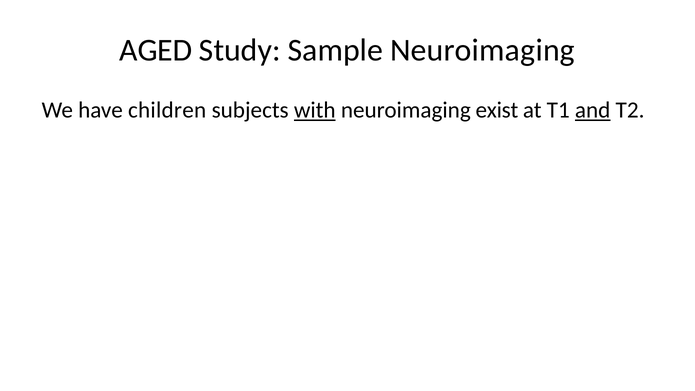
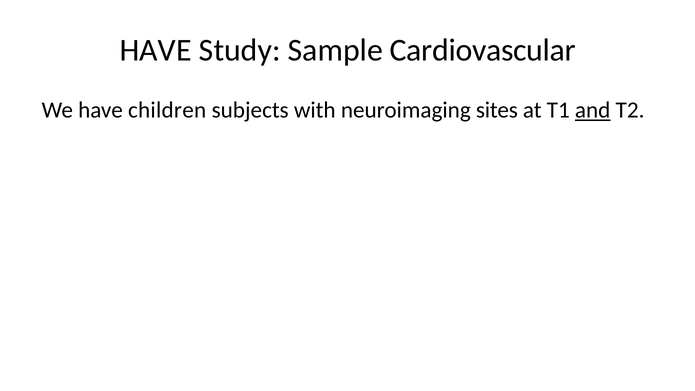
AGED: AGED -> HAVE (156, 50)
Sample Neuroimaging: Neuroimaging -> Cardiovascular (483, 50)
with underline: present -> none (315, 110)
exist: exist -> sites (497, 110)
